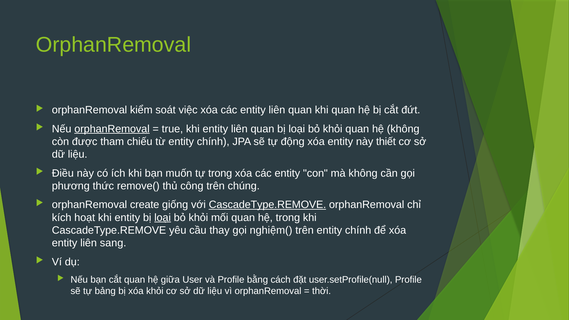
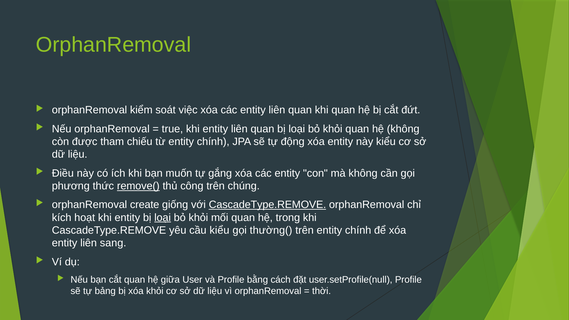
orphanRemoval underline: present -> none (112, 129)
này thiết: thiết -> kiểu (386, 142)
tự trong: trong -> gắng (220, 173)
remove( underline: none -> present (138, 186)
cầu thay: thay -> kiểu (219, 230)
nghiệm(: nghiệm( -> thường( (271, 230)
